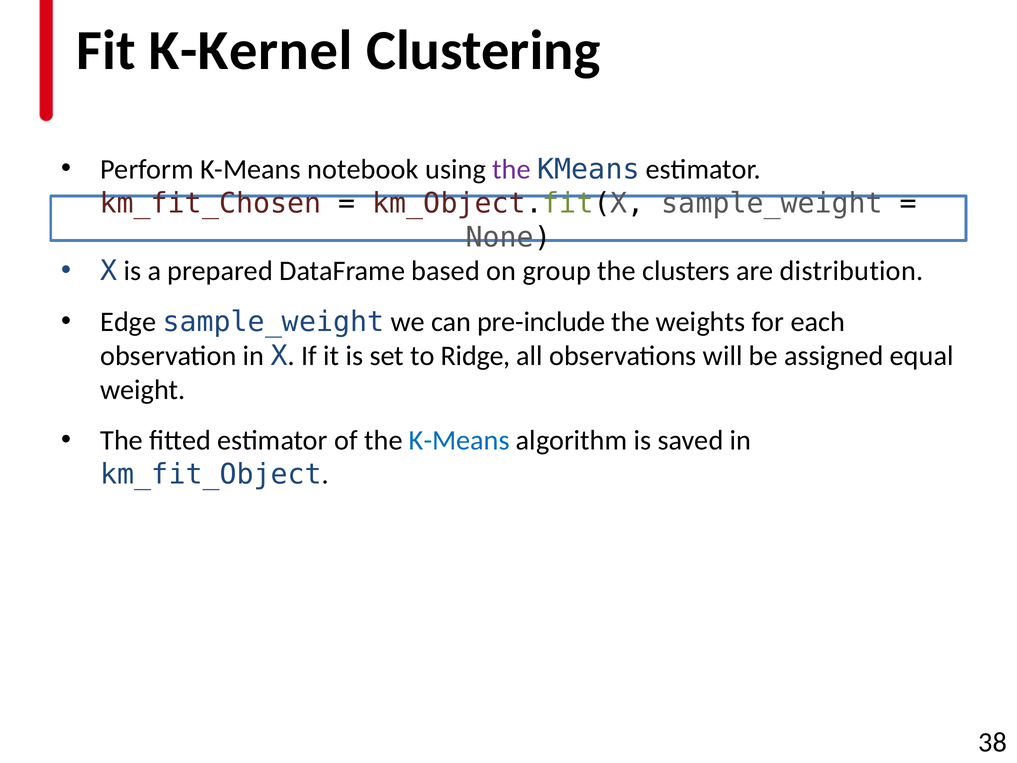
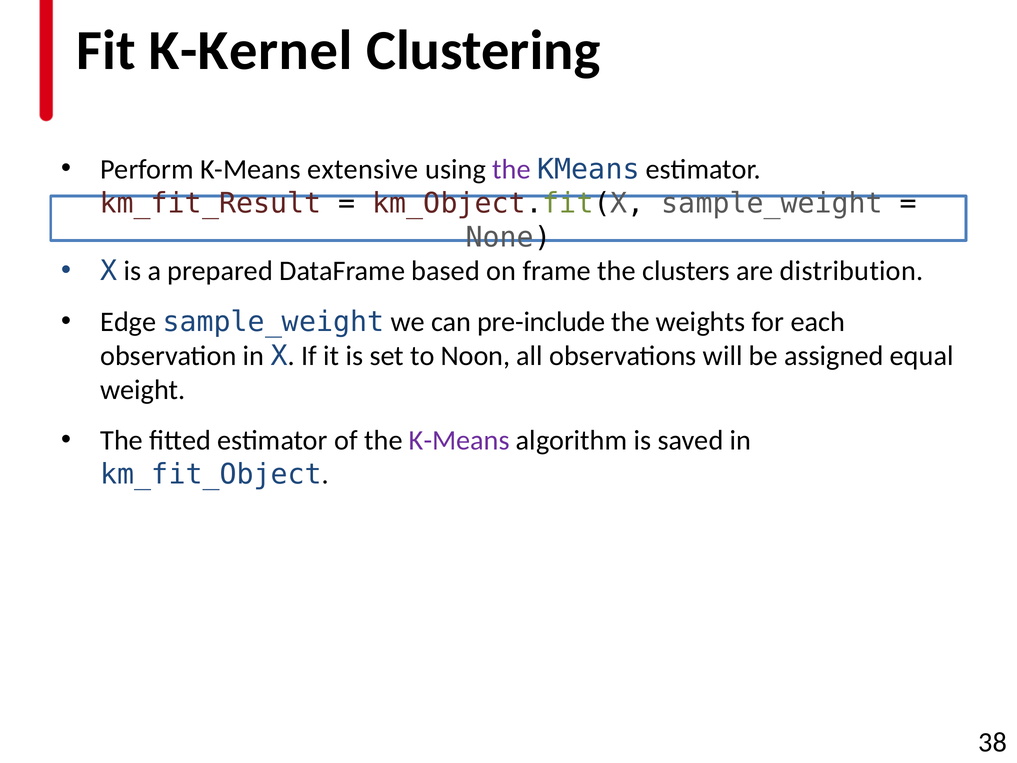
notebook: notebook -> extensive (363, 169)
km_fit_Chosen: km_fit_Chosen -> km_fit_Result (211, 203)
group: group -> frame (557, 271)
Ridge: Ridge -> Noon (476, 356)
K-Means colour: blue -> purple (459, 440)
